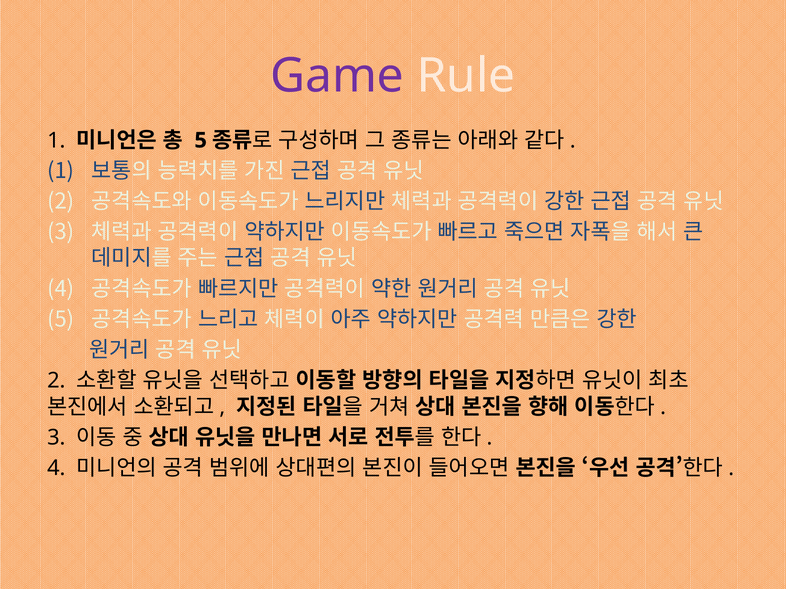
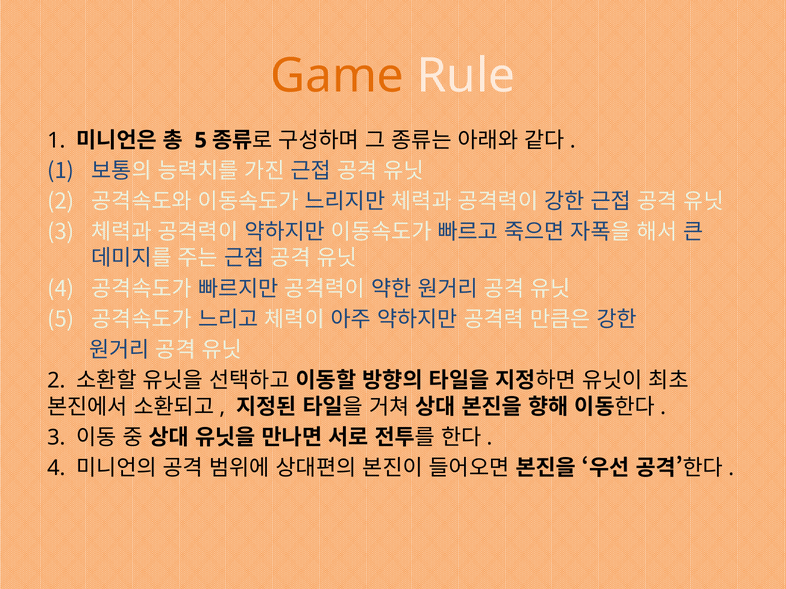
Game colour: purple -> orange (337, 76)
